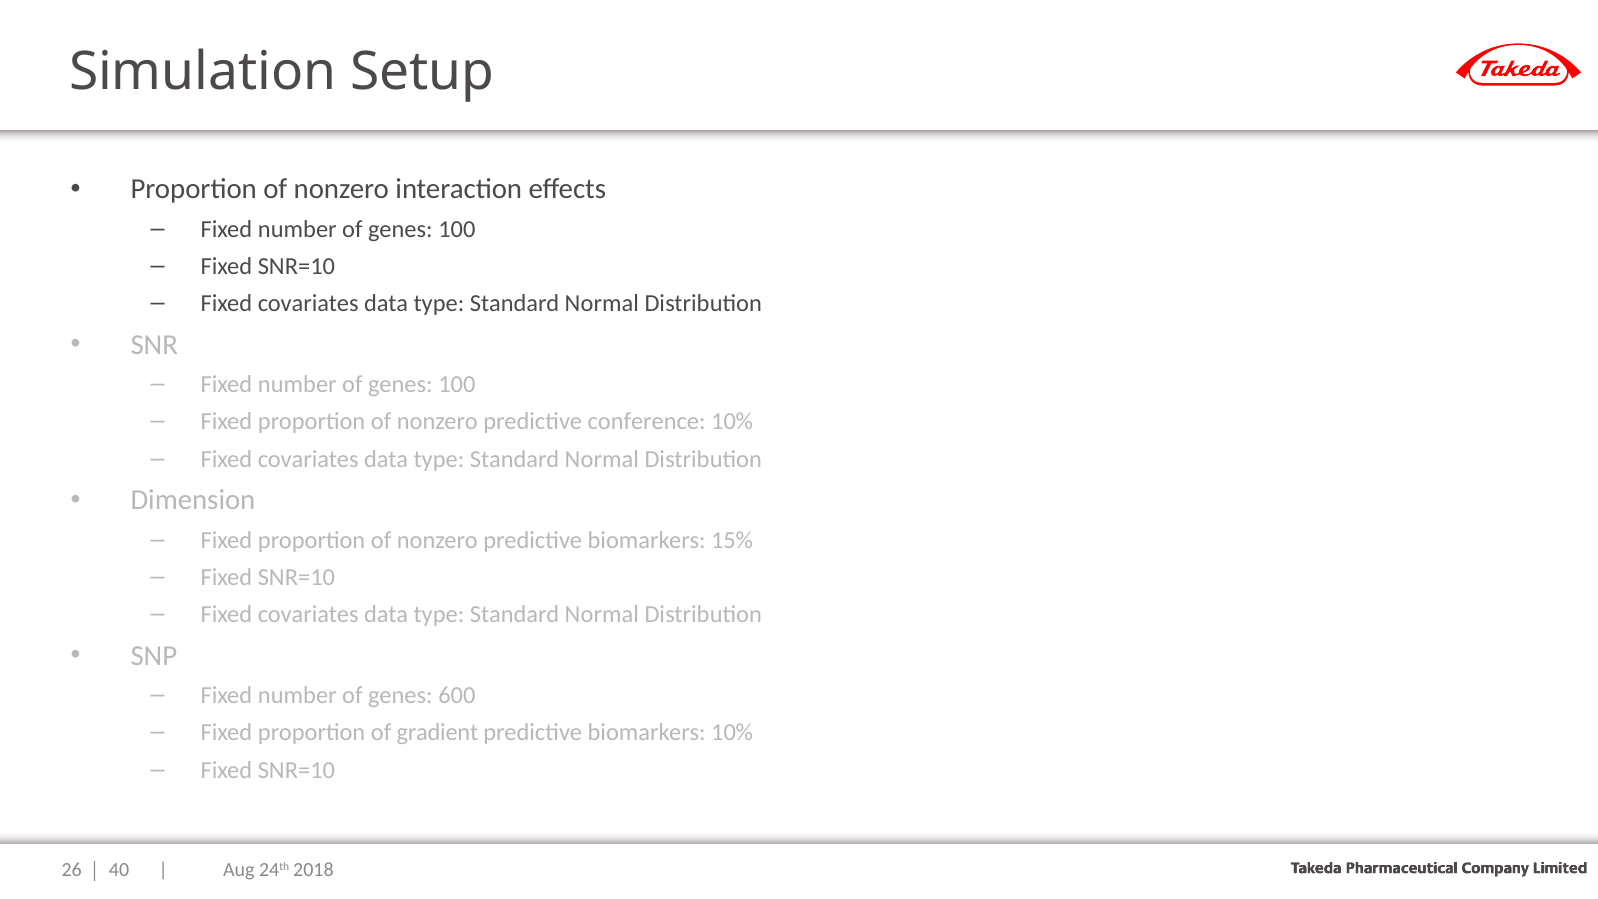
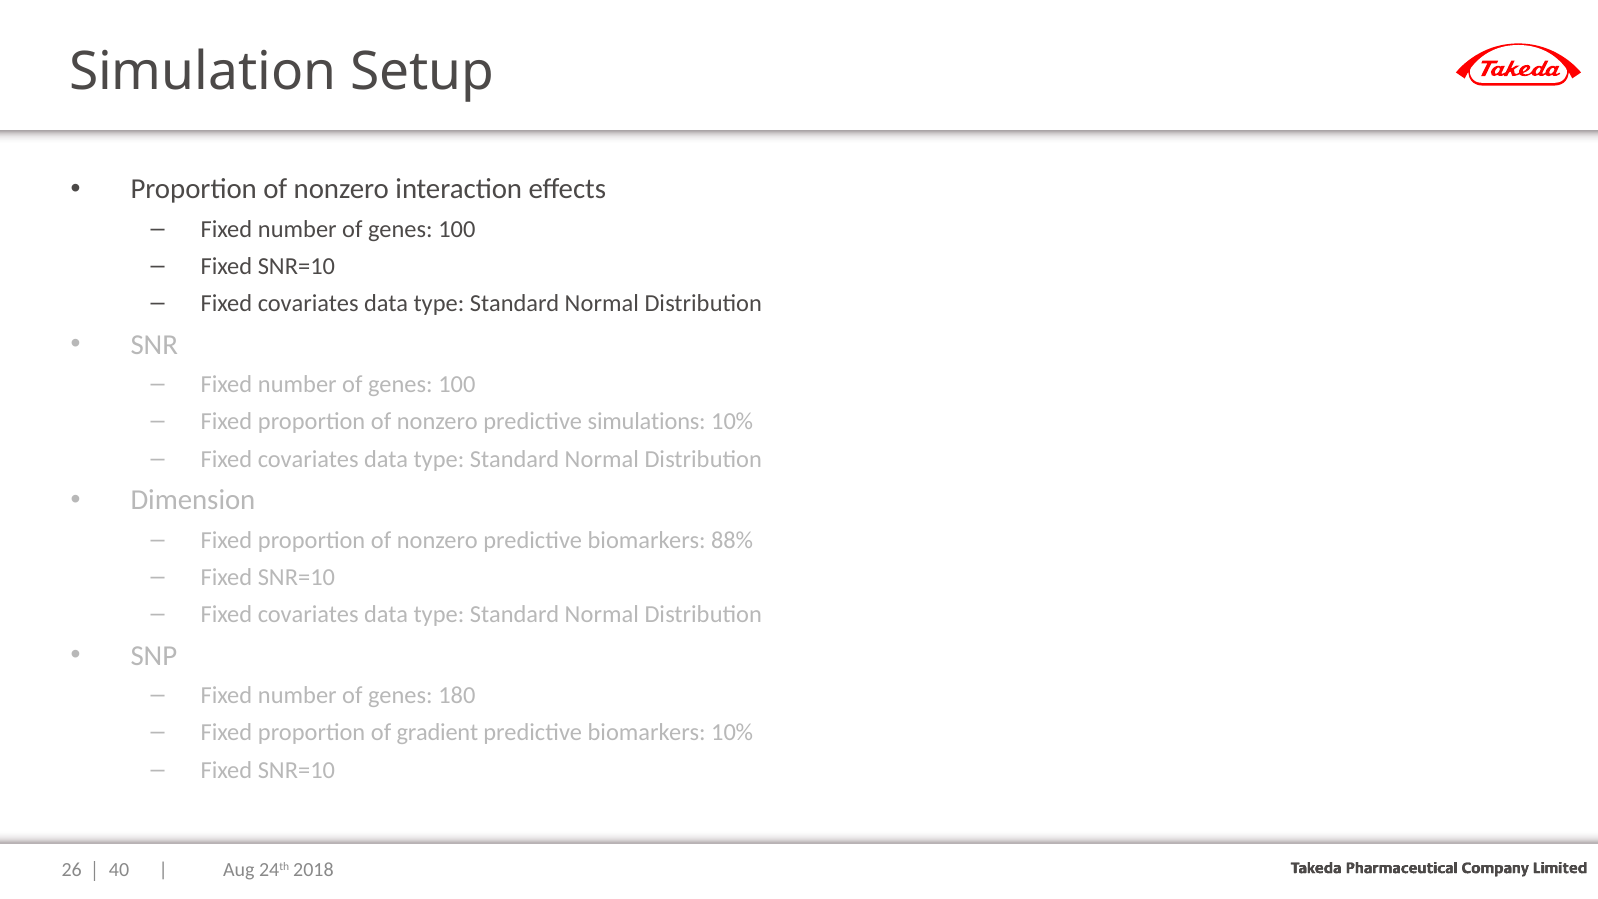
conference: conference -> simulations (647, 422)
15%: 15% -> 88% (732, 540)
600: 600 -> 180 (457, 695)
